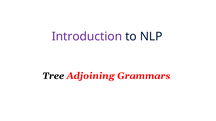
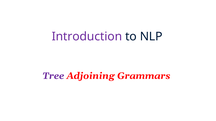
Tree colour: black -> purple (53, 76)
